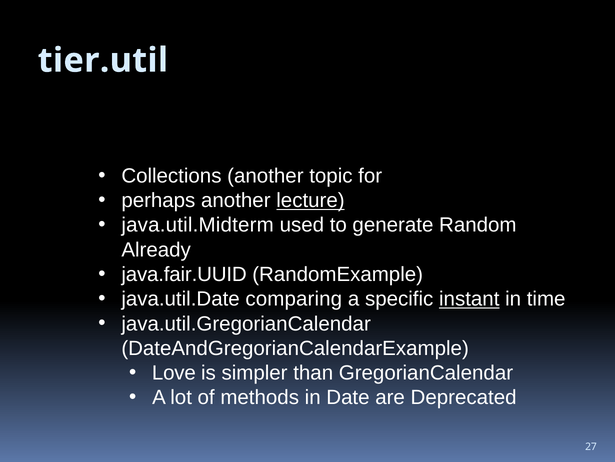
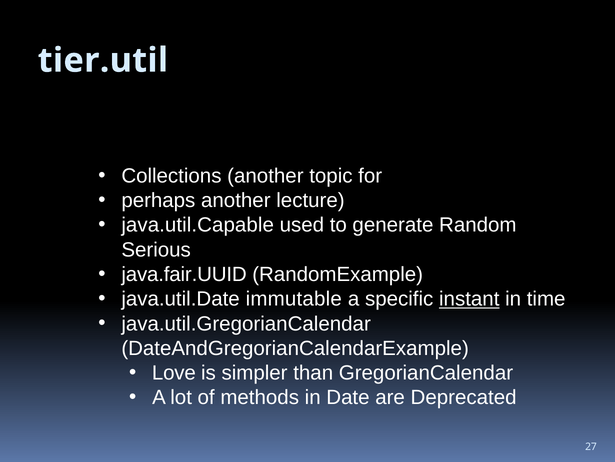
lecture underline: present -> none (310, 200)
java.util.Midterm: java.util.Midterm -> java.util.Capable (198, 225)
Already: Already -> Serious (156, 249)
comparing: comparing -> immutable (294, 299)
